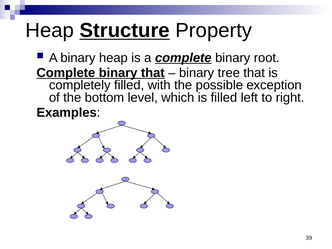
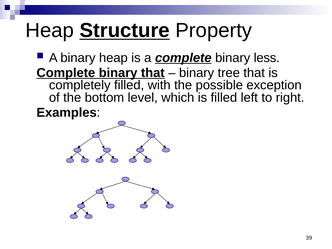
root: root -> less (267, 58)
